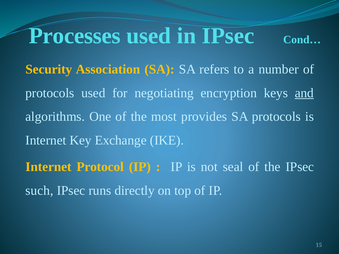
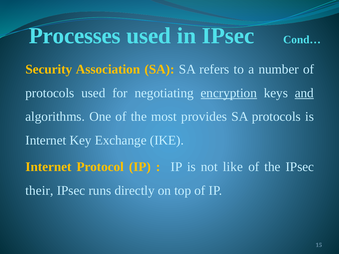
encryption underline: none -> present (229, 93)
seal: seal -> like (233, 167)
such: such -> their (39, 191)
